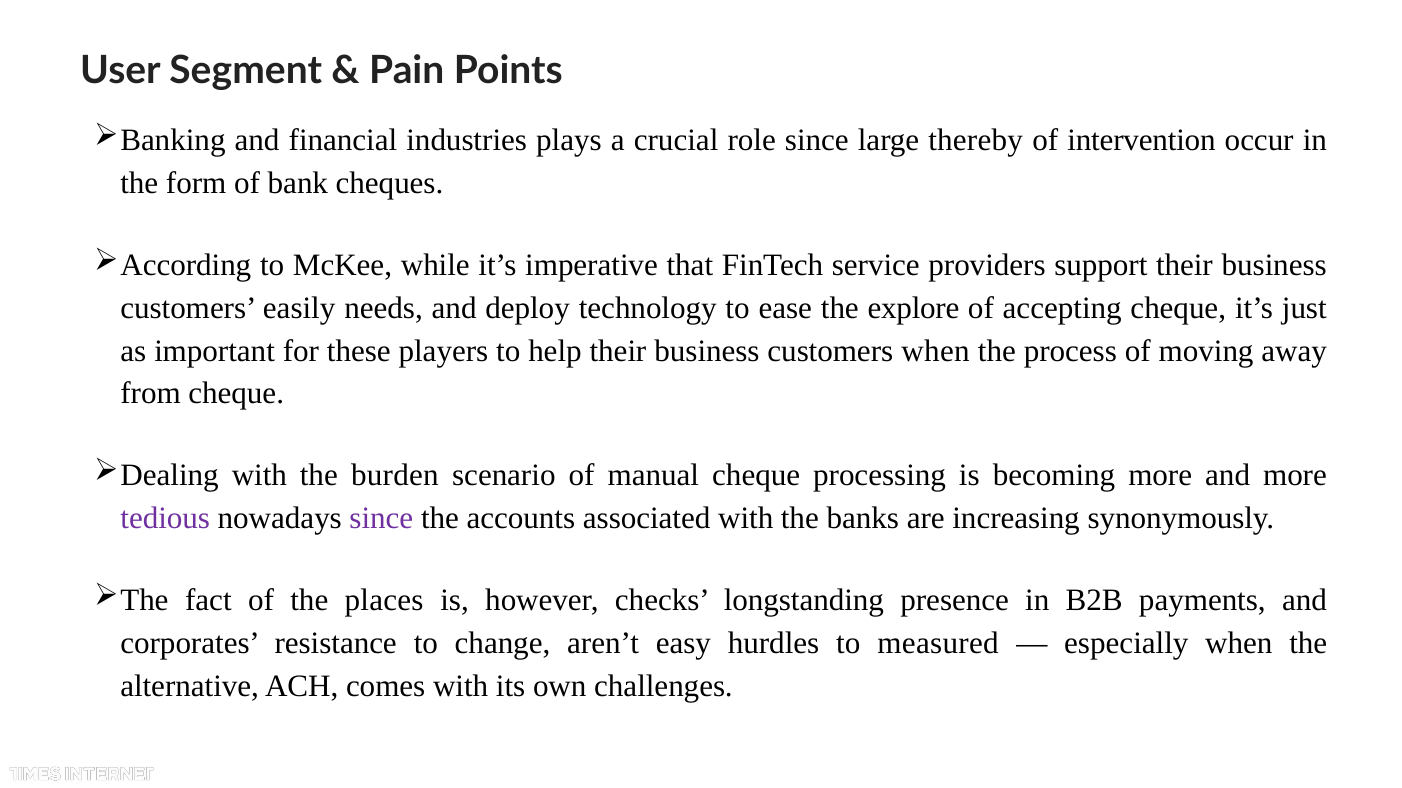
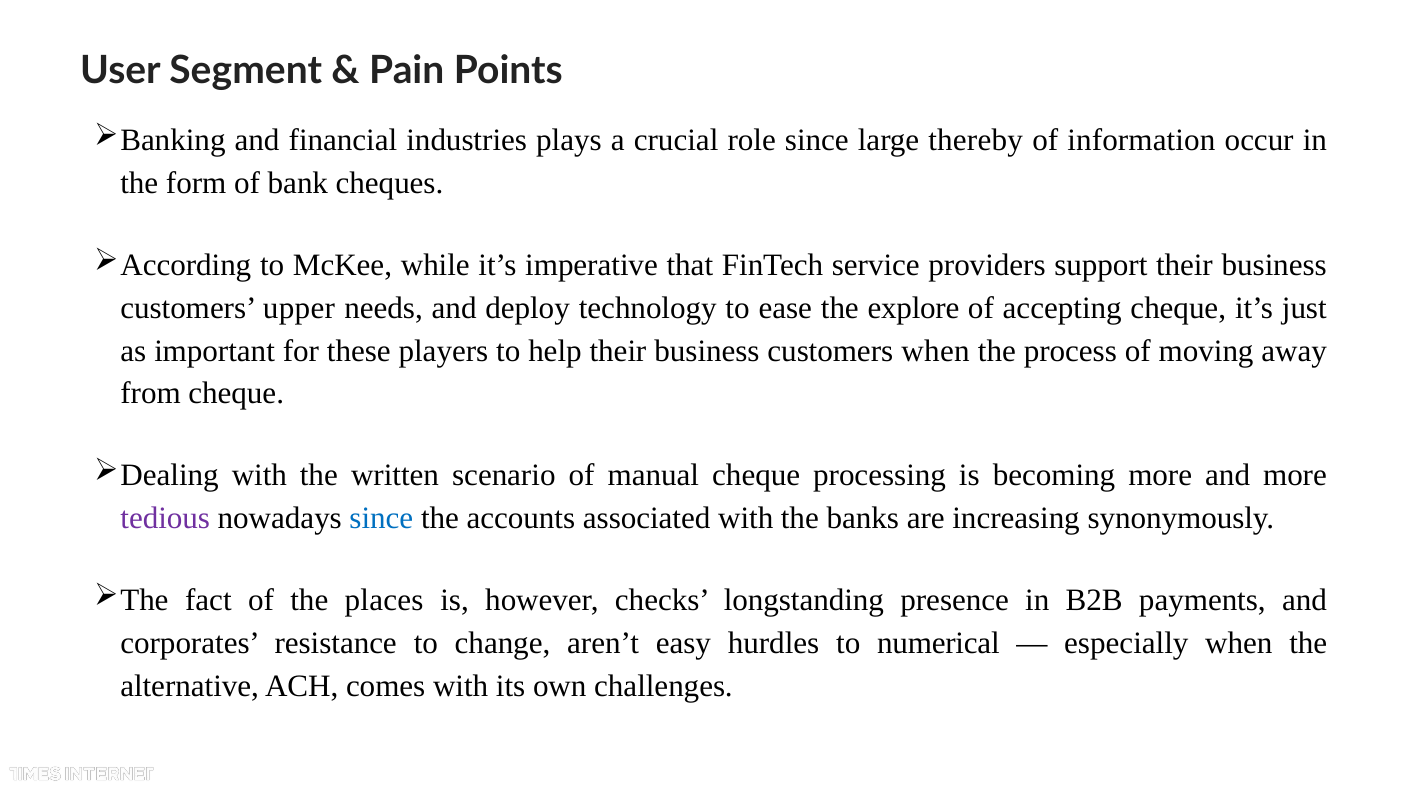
intervention: intervention -> information (1141, 140)
easily: easily -> upper (299, 308)
burden: burden -> written (395, 476)
since colour: purple -> blue (381, 519)
measured: measured -> numerical (938, 644)
